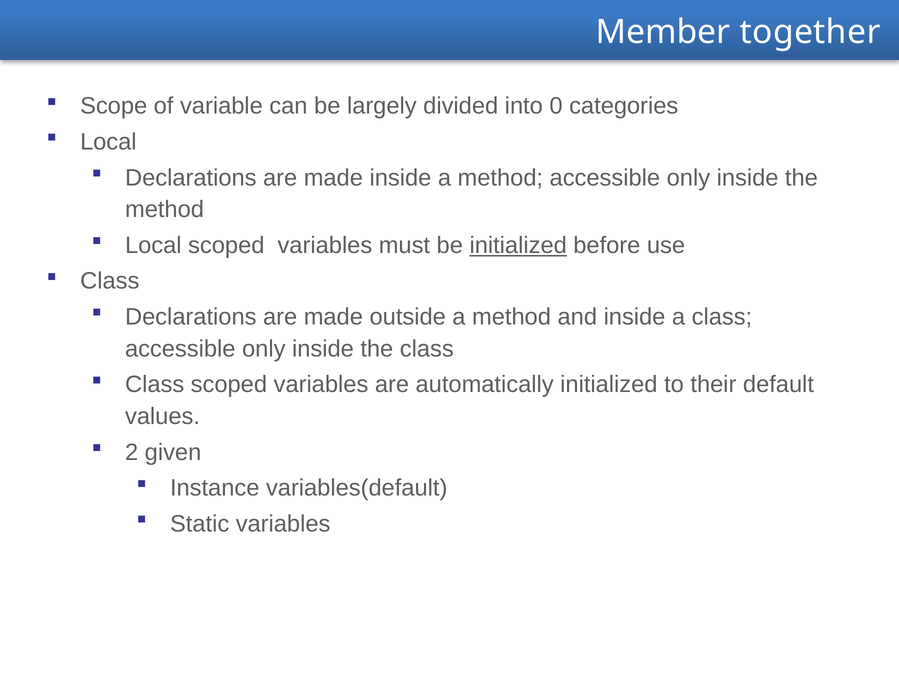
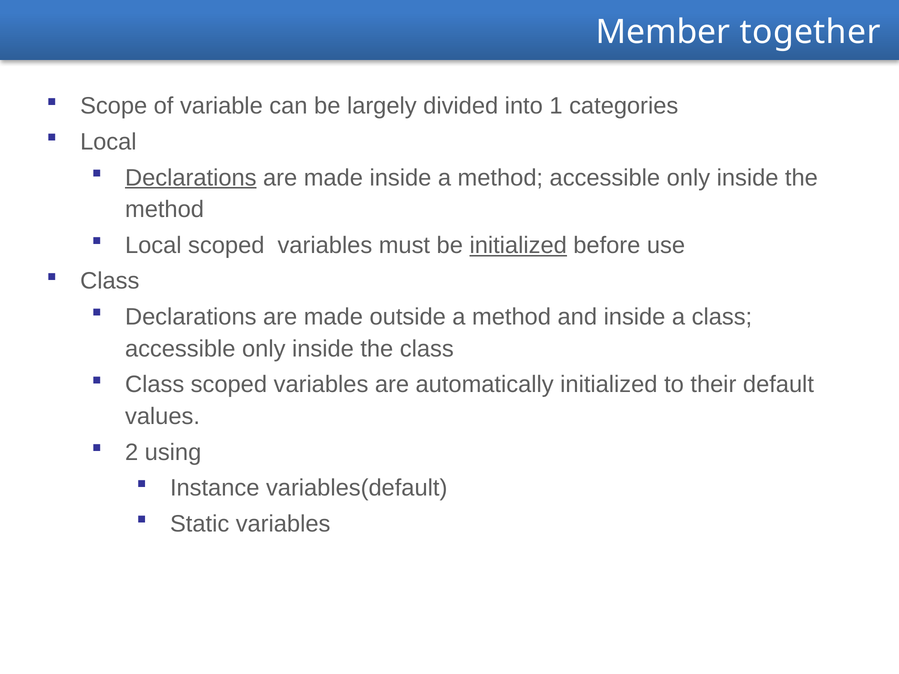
0: 0 -> 1 (556, 106)
Declarations underline: none -> present (191, 178)
given: given -> using (173, 452)
